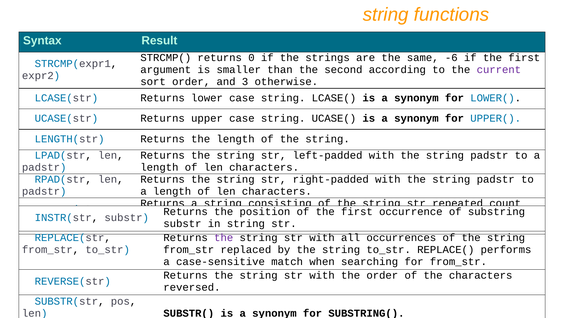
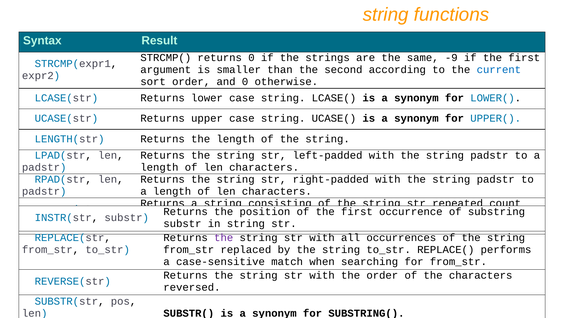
-6: -6 -> -9 (451, 57)
current colour: purple -> blue (499, 69)
and 3: 3 -> 0 (245, 81)
